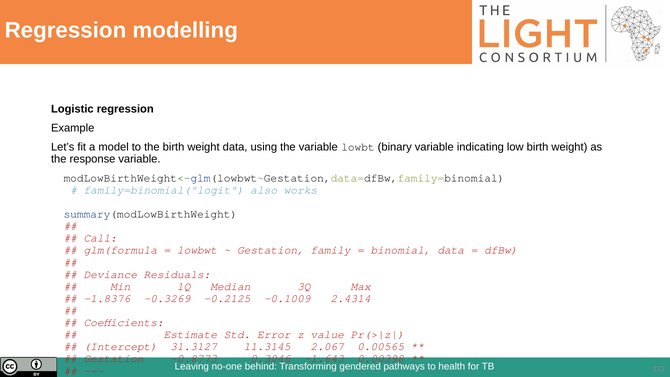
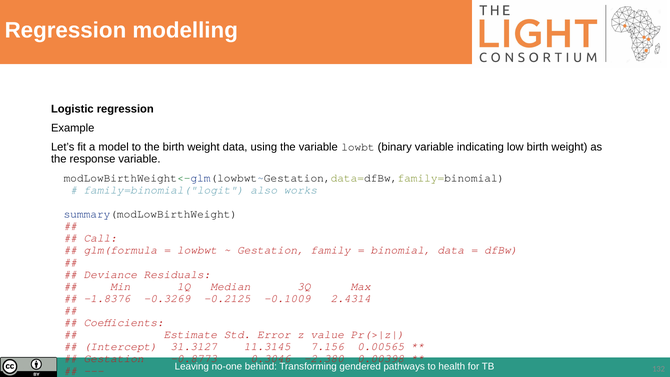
2.067: 2.067 -> 7.156 (327, 347)
-1.643: -1.643 -> -2.380 (324, 359)
